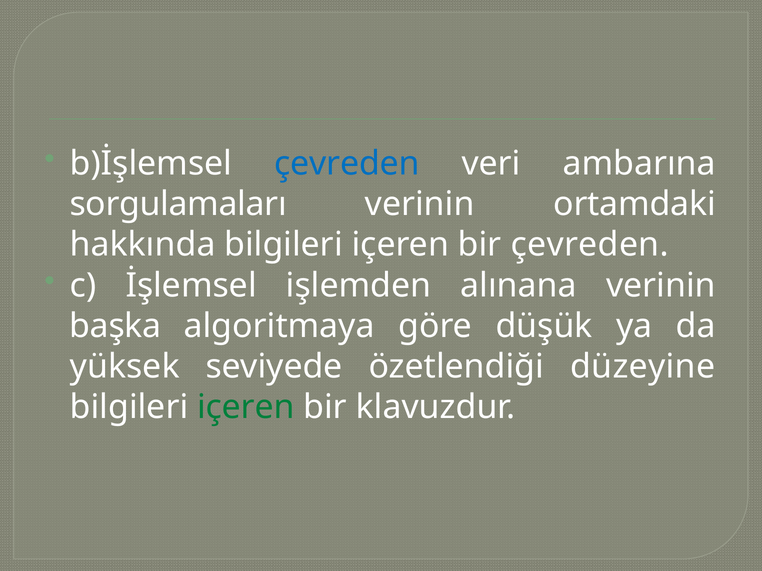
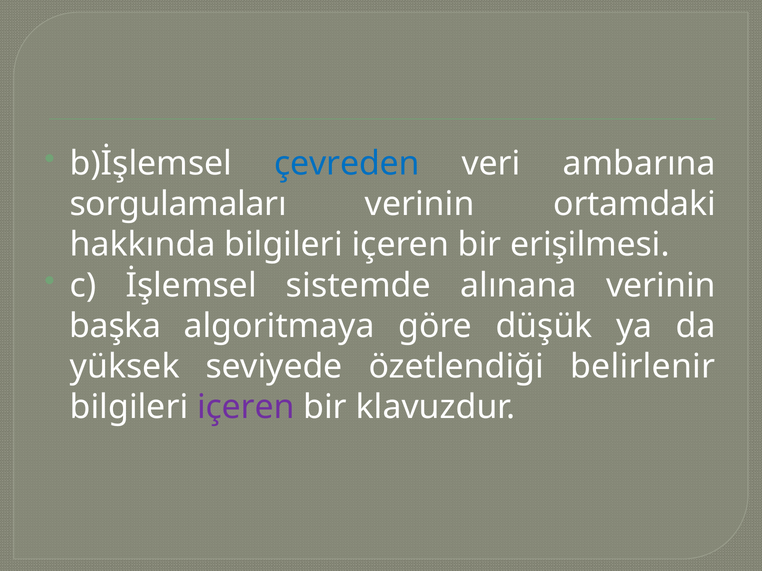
bir çevreden: çevreden -> erişilmesi (590, 245)
işlemden: işlemden -> sistemde (359, 286)
düzeyine: düzeyine -> belirlenir (643, 367)
içeren colour: green -> purple (246, 408)
